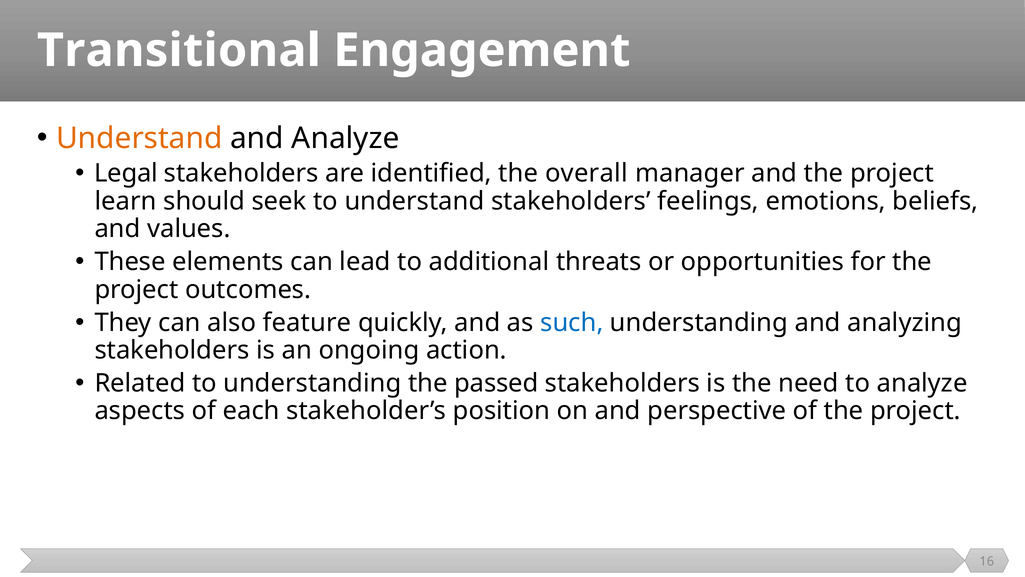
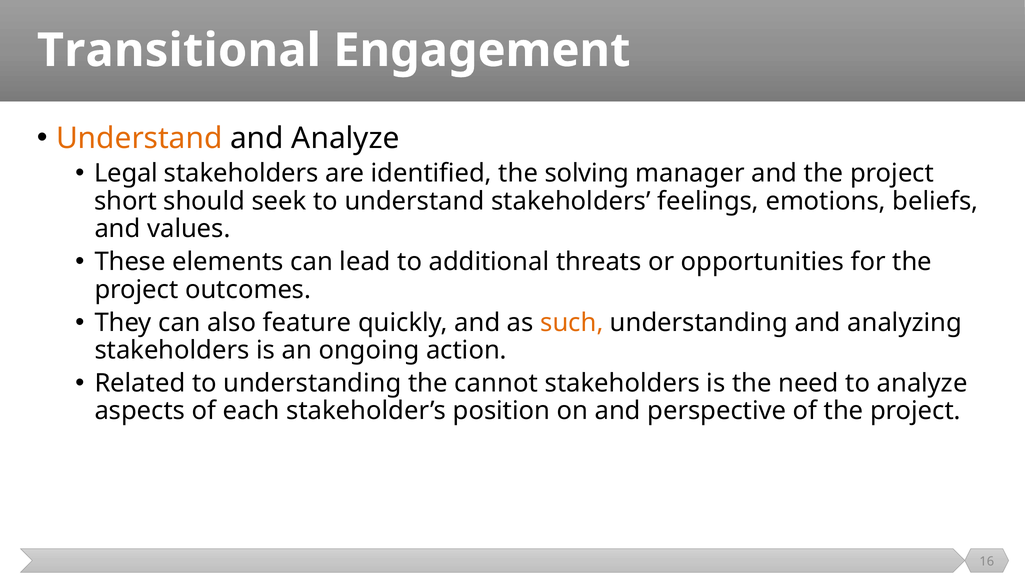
overall: overall -> solving (587, 173)
learn: learn -> short (126, 201)
such colour: blue -> orange (572, 322)
passed: passed -> cannot (496, 383)
